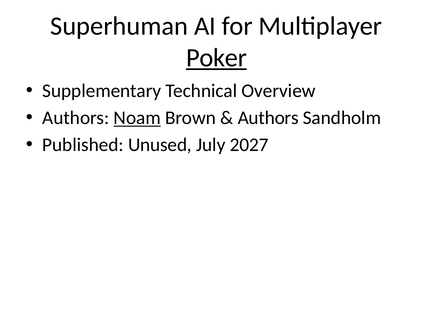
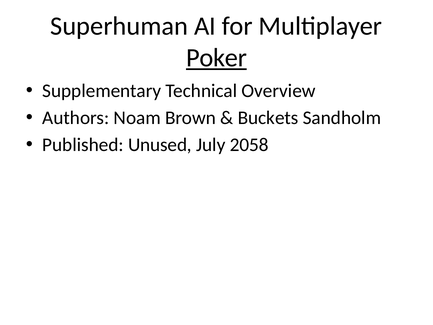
Noam underline: present -> none (137, 118)
Authors: Authors -> Buckets (268, 118)
2027: 2027 -> 2058 (249, 145)
